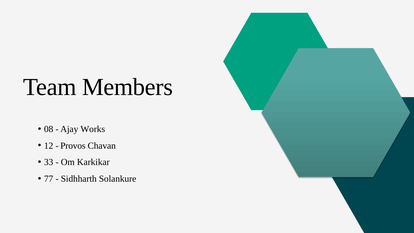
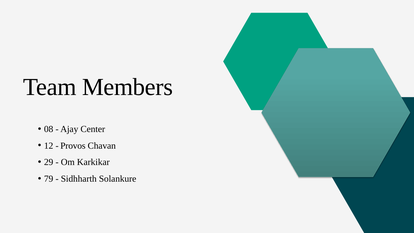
Works: Works -> Center (93, 129)
33: 33 -> 29 (49, 162)
77: 77 -> 79 (49, 179)
